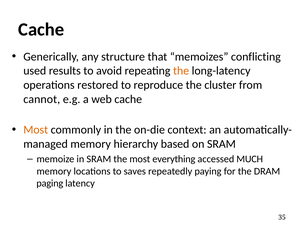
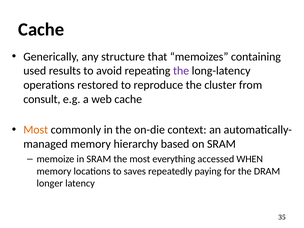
conflicting: conflicting -> containing (256, 57)
the colour: orange -> purple (181, 71)
cannot: cannot -> consult (42, 99)
MUCH: MUCH -> WHEN (250, 159)
paging: paging -> longer (50, 183)
